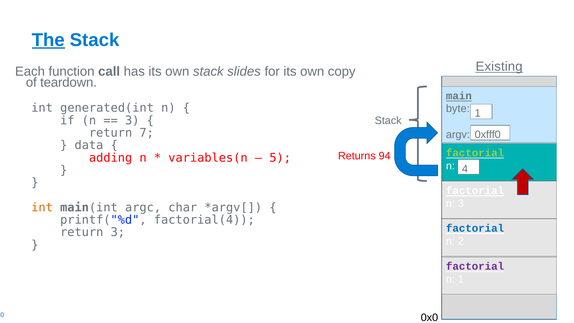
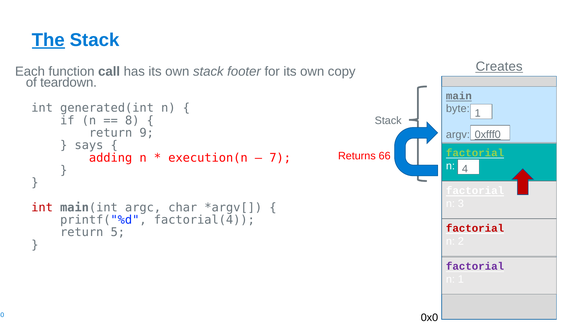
Existing: Existing -> Creates (499, 67)
slides: slides -> footer (244, 71)
3: 3 -> 8 (132, 120)
7: 7 -> 9 (147, 133)
0xfff0 underline: none -> present (488, 135)
data: data -> says (89, 145)
94: 94 -> 66 (385, 156)
variables(n: variables(n -> execution(n (208, 158)
5: 5 -> 7 (280, 158)
int colour: orange -> red (42, 207)
factorial colour: blue -> red (475, 228)
return 3: 3 -> 5 (118, 232)
